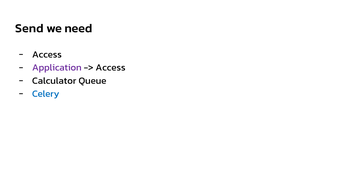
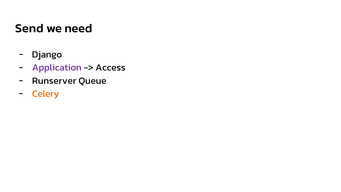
Access: Access -> Django (47, 54)
Calculator: Calculator -> Runserver (54, 81)
Celery colour: blue -> orange (46, 94)
